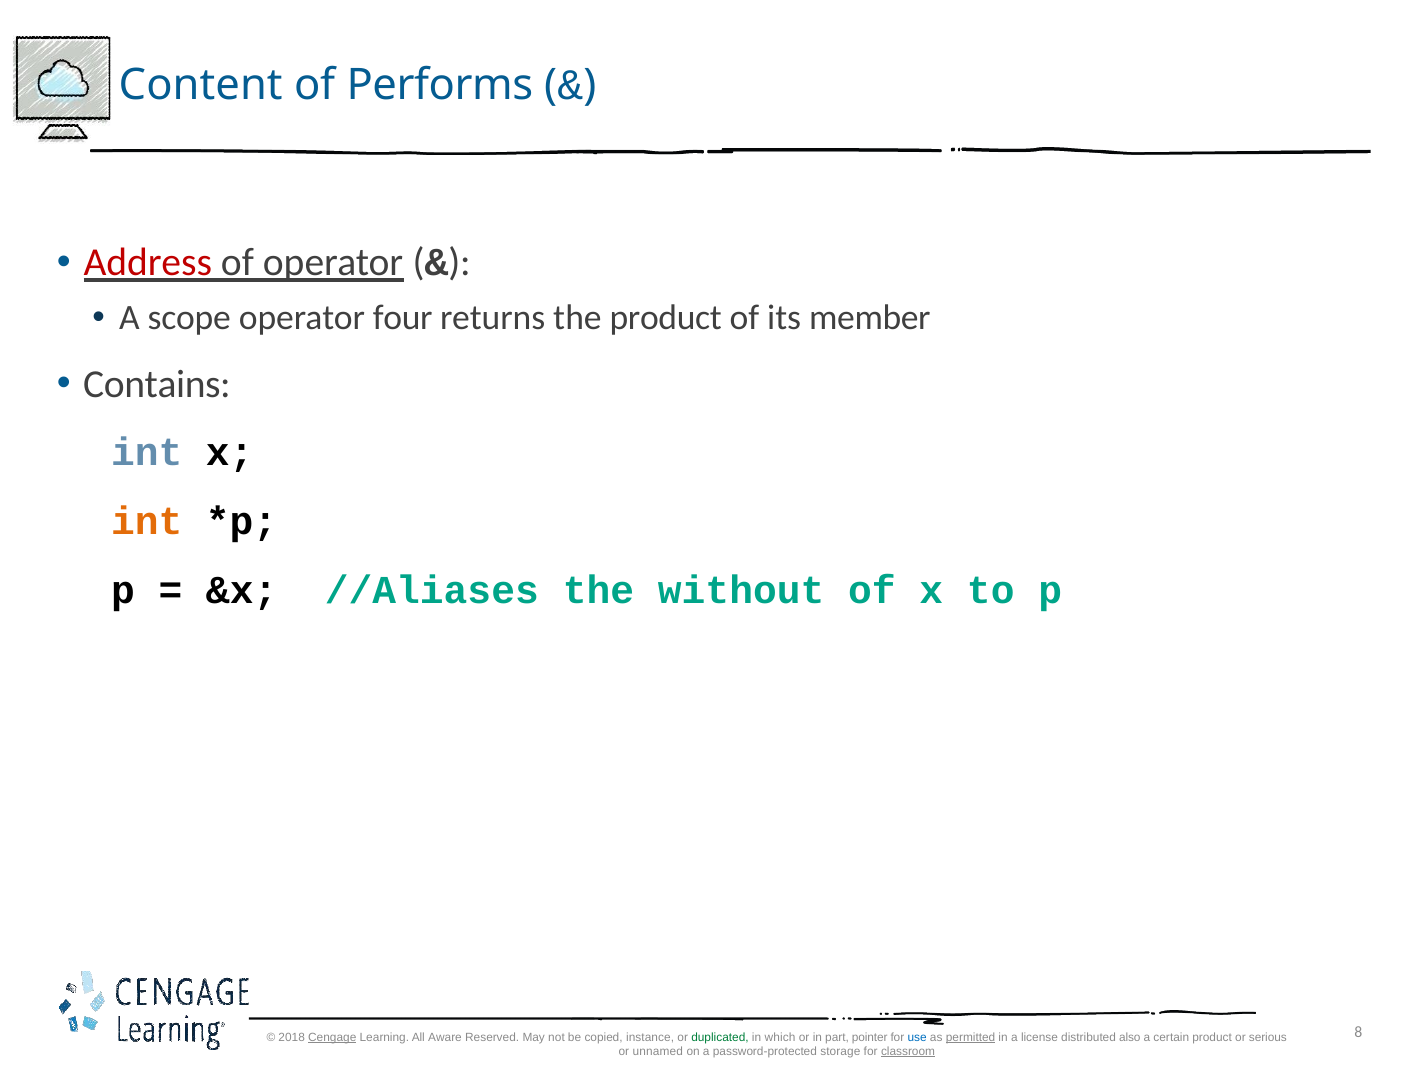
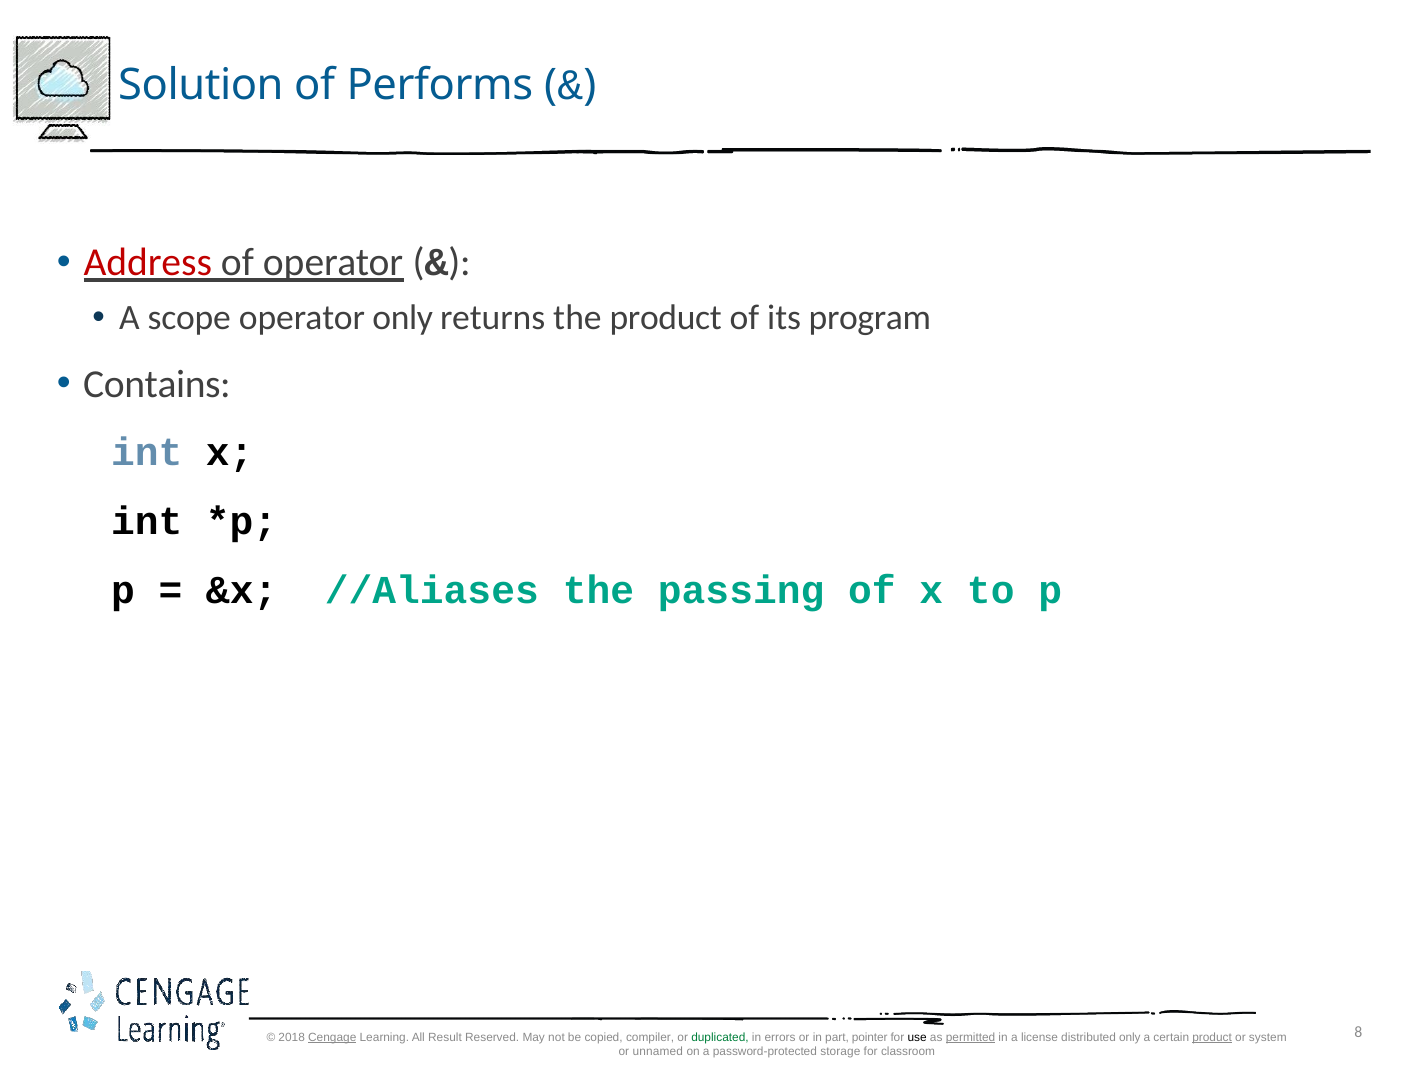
Content: Content -> Solution (201, 85)
operator four: four -> only (403, 317)
member: member -> program (870, 317)
int colour: orange -> black (147, 522)
without: without -> passing (741, 591)
Aware: Aware -> Result (445, 1037)
instance: instance -> compiler (650, 1037)
which: which -> errors (780, 1037)
use colour: blue -> black (917, 1037)
distributed also: also -> only (1130, 1037)
product underline: none -> present (1212, 1037)
serious: serious -> system (1268, 1037)
classroom underline: present -> none (908, 1051)
